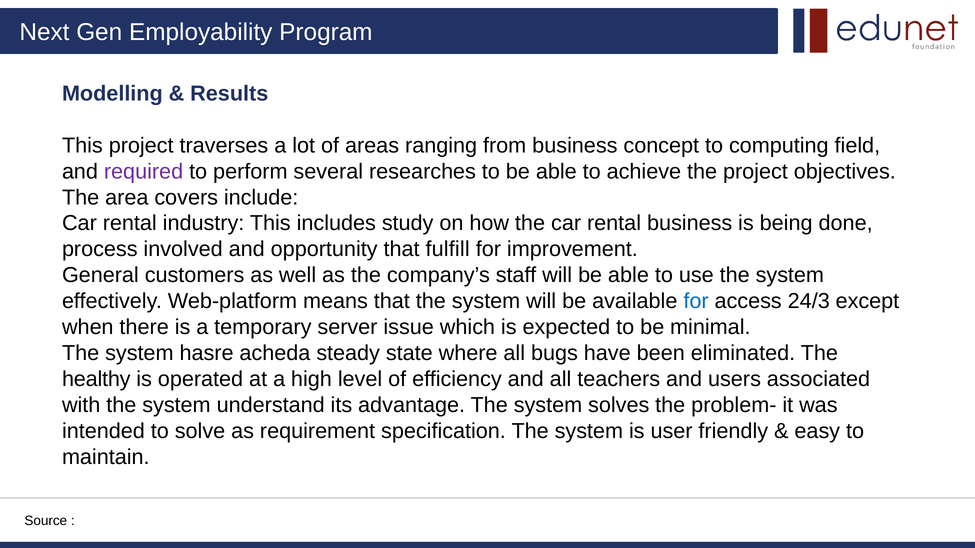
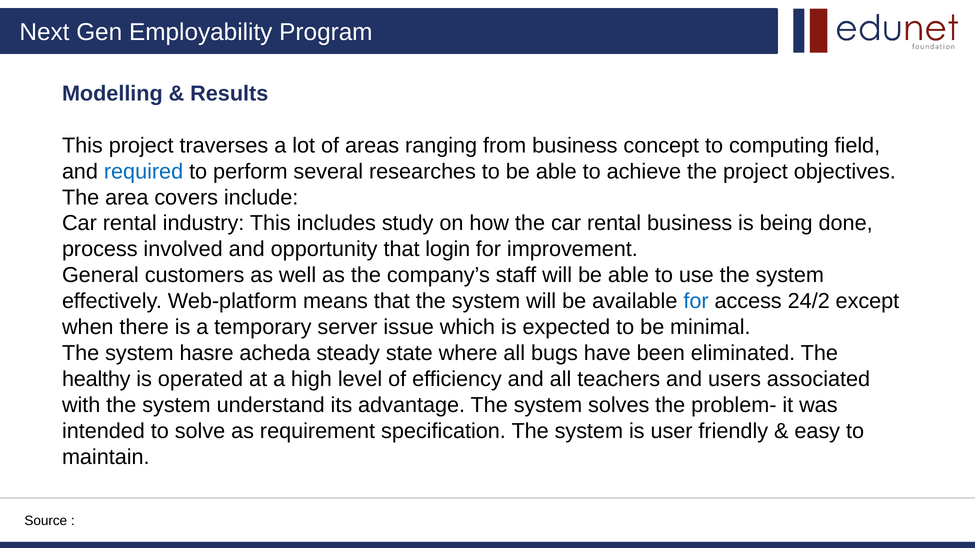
required colour: purple -> blue (144, 172)
fulfill: fulfill -> login (448, 250)
24/3: 24/3 -> 24/2 (809, 301)
